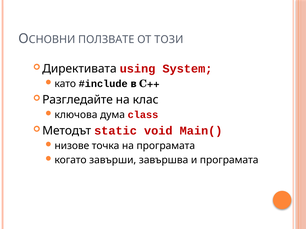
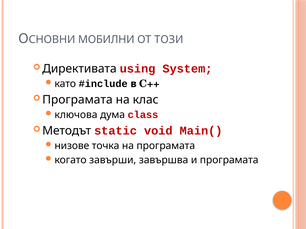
ПОЛЗВАТЕ: ПОЛЗВАТЕ -> МОБИЛНИ (106, 40)
Разгледайте: Разгледайте -> Програмата (77, 100)
